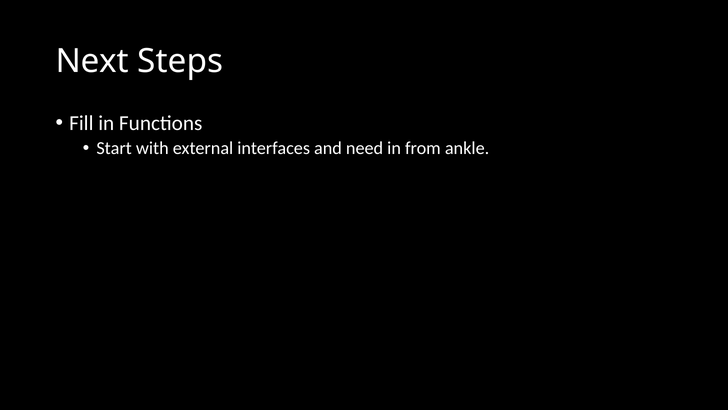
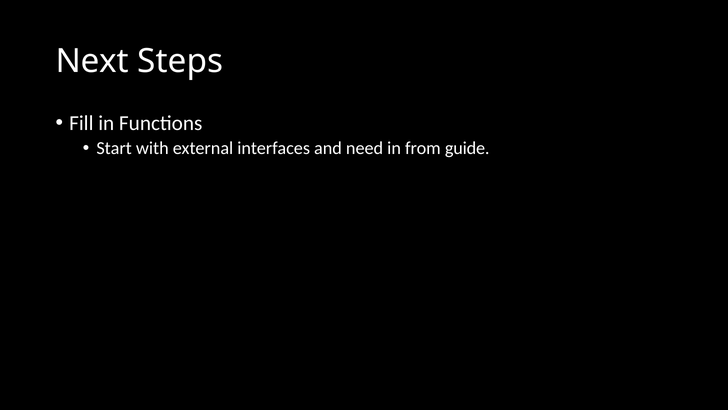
ankle: ankle -> guide (467, 148)
